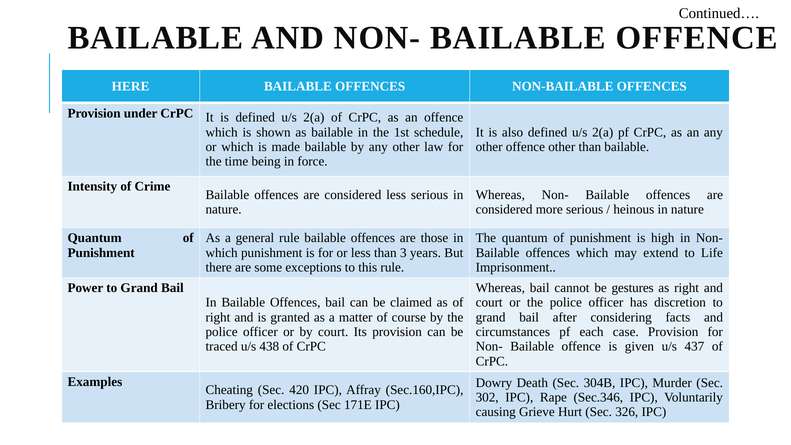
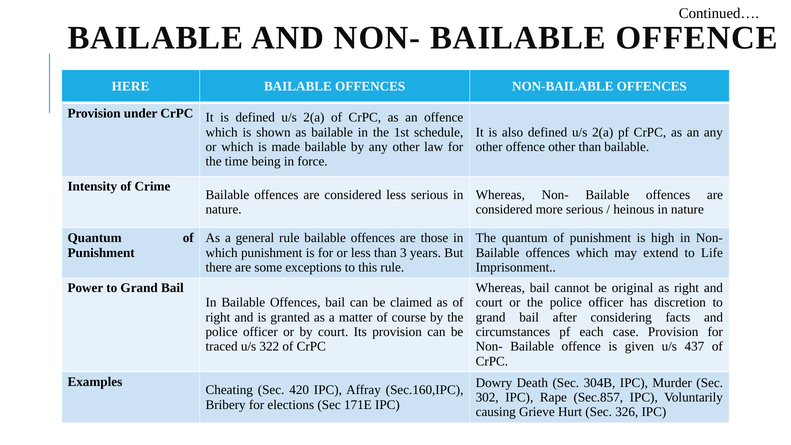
gestures: gestures -> original (633, 288)
438: 438 -> 322 (269, 347)
Sec.346: Sec.346 -> Sec.857 (598, 397)
